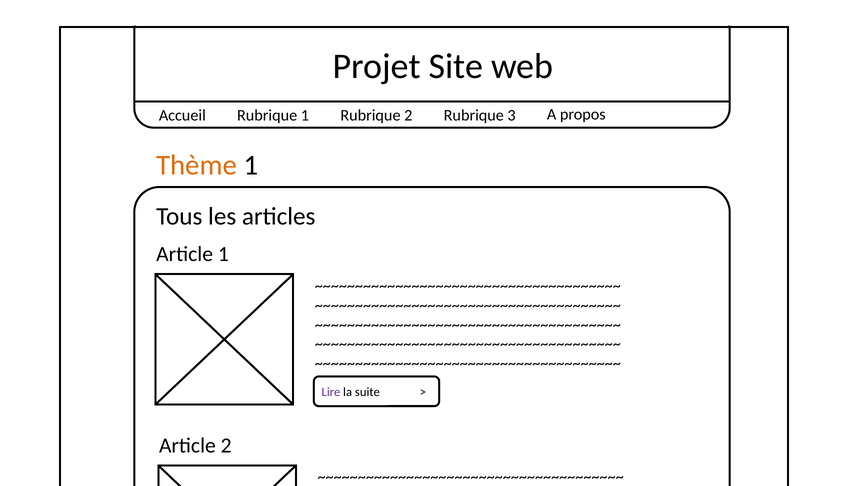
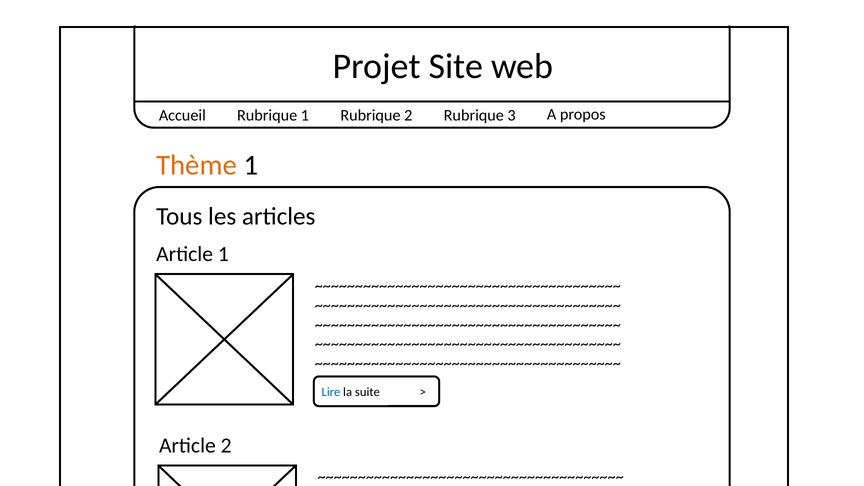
Lire colour: purple -> blue (331, 392)
